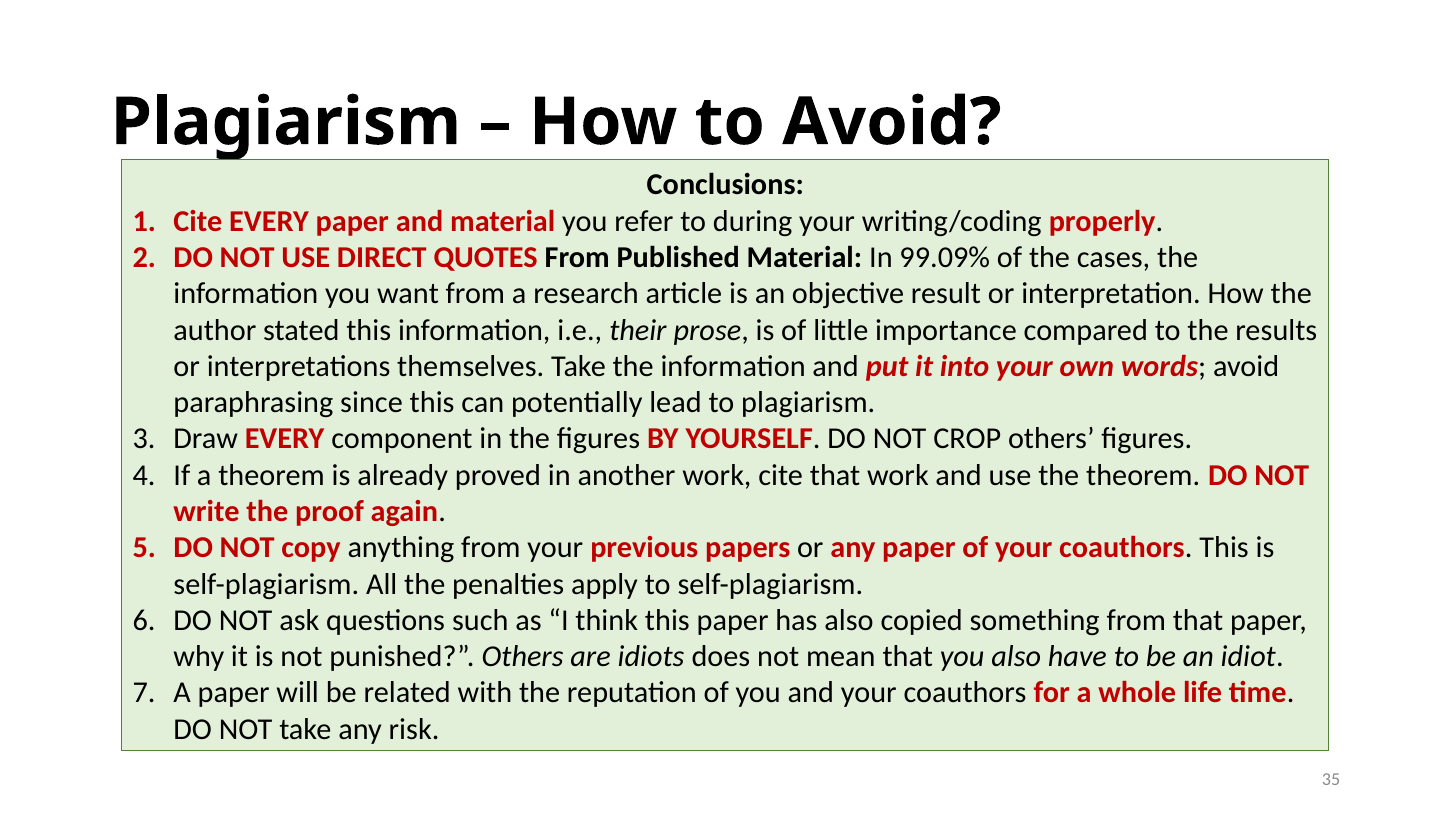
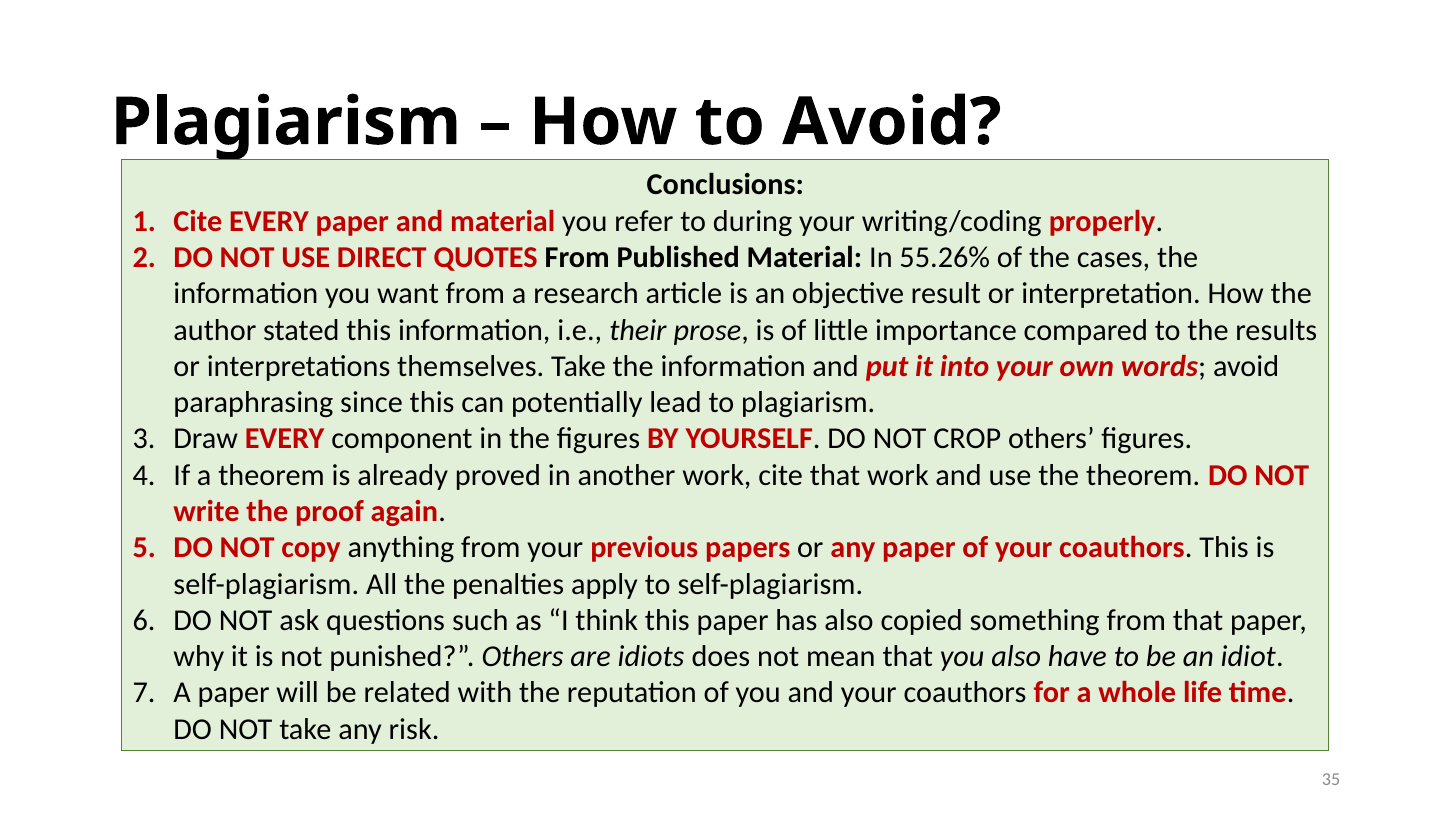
99.09%: 99.09% -> 55.26% (945, 258)
